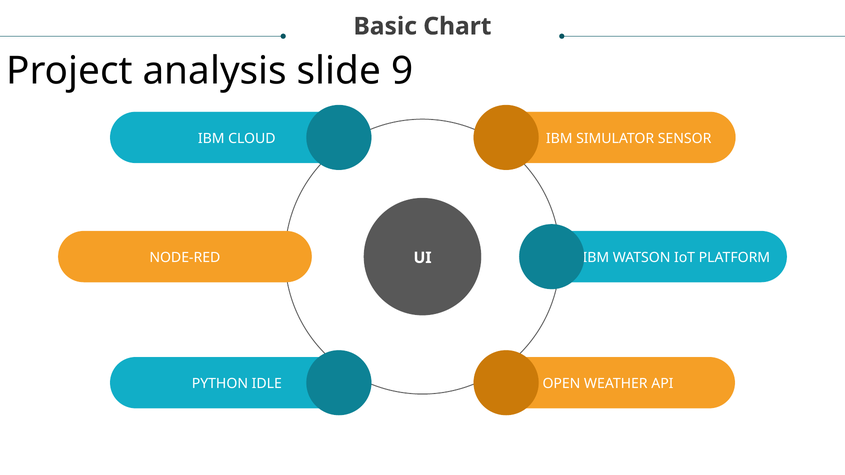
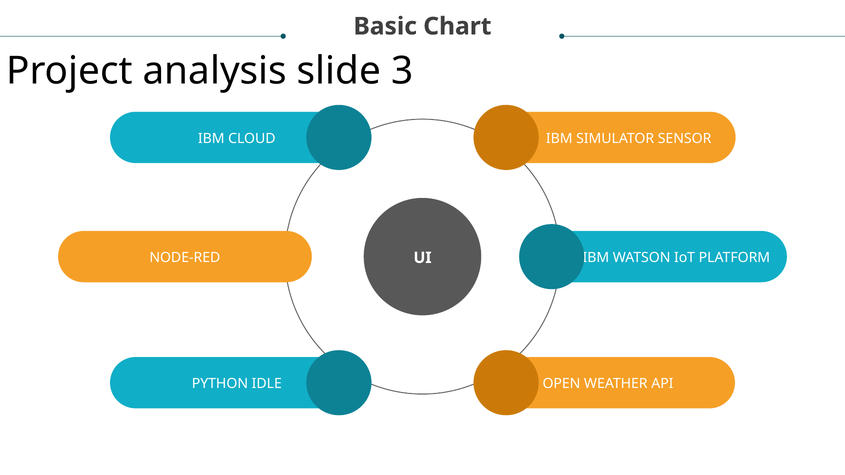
9: 9 -> 3 (402, 71)
